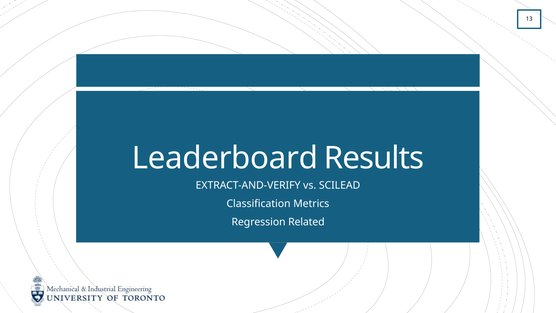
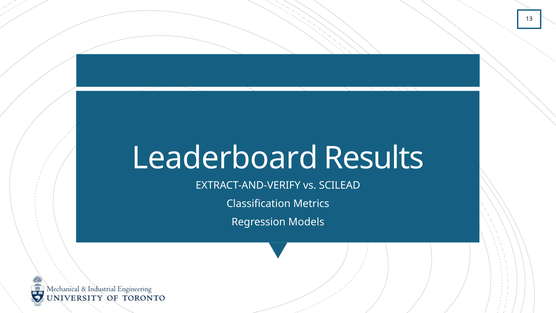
Related: Related -> Models (306, 222)
